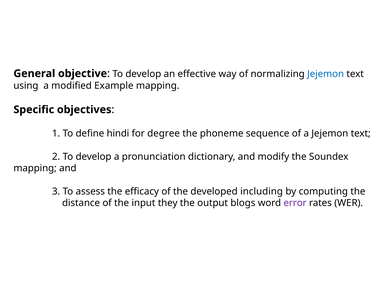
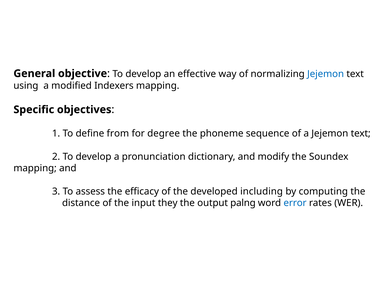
Example: Example -> Indexers (114, 86)
hindi: hindi -> from (118, 133)
blogs: blogs -> palng (243, 203)
error colour: purple -> blue (295, 203)
